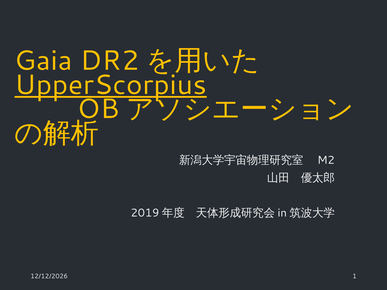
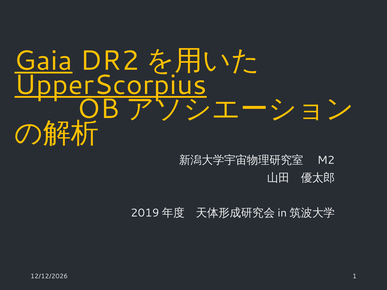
Gaia underline: none -> present (43, 61)
